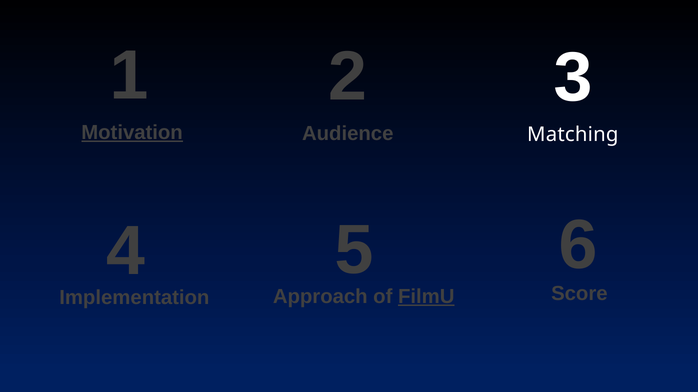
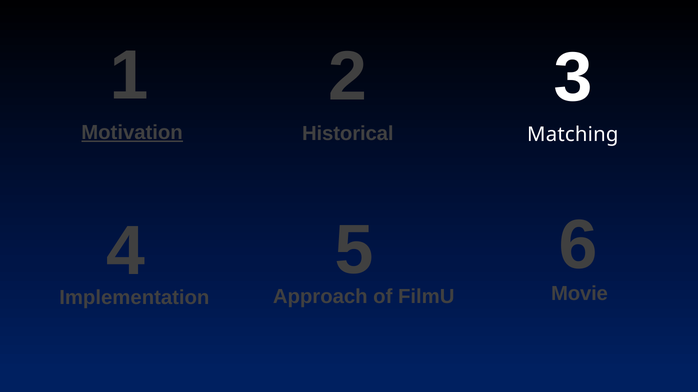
Audience: Audience -> Historical (348, 134)
Score: Score -> Movie (579, 294)
FilmU underline: present -> none (426, 297)
